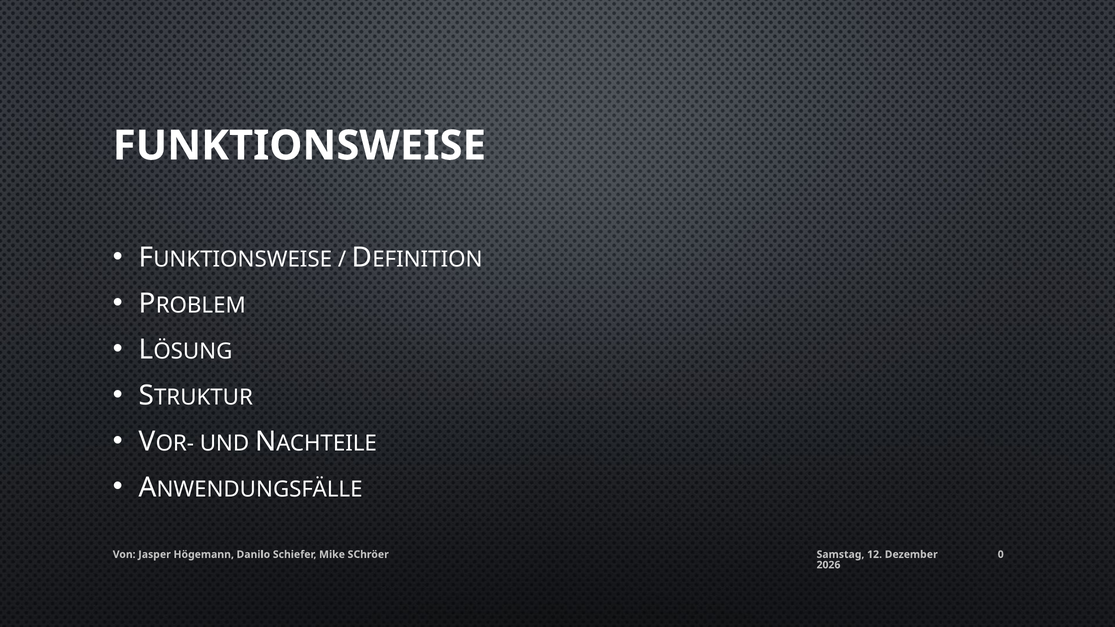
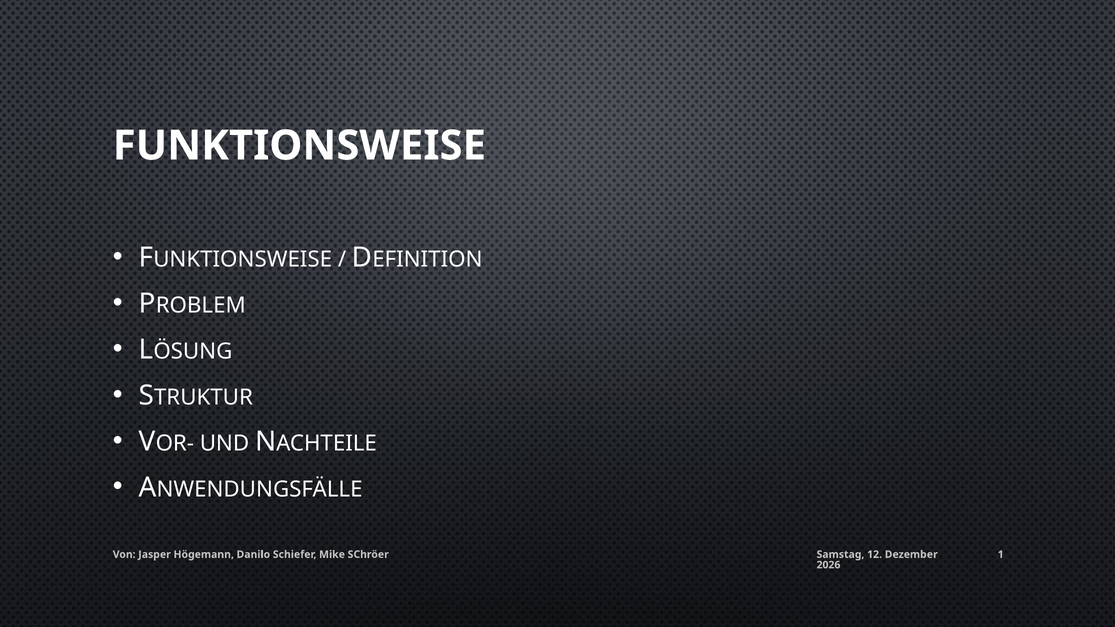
0: 0 -> 1 (1001, 555)
